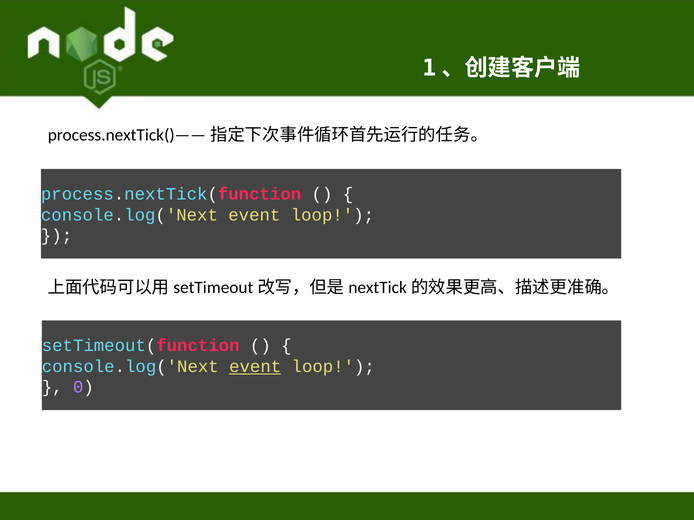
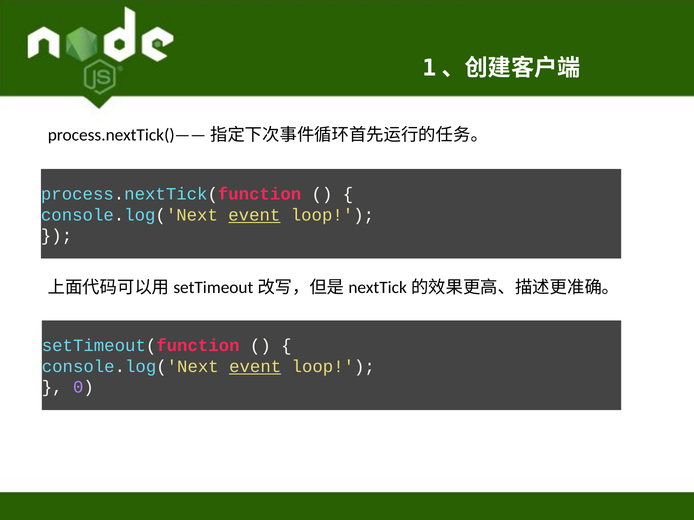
event underline: none -> present (254, 215)
